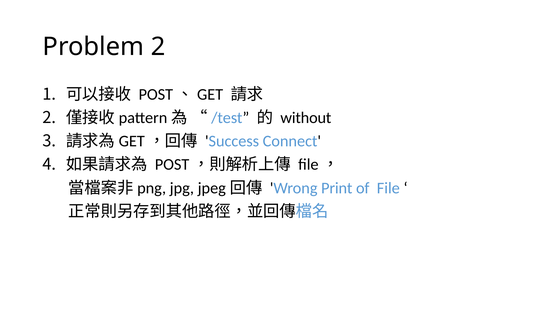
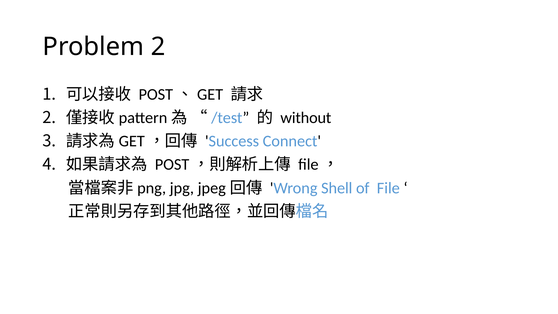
Print: Print -> Shell (337, 188)
